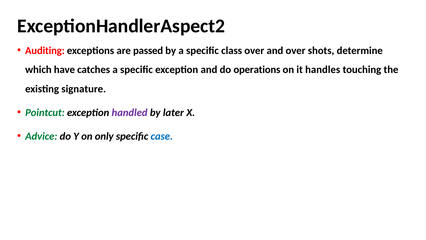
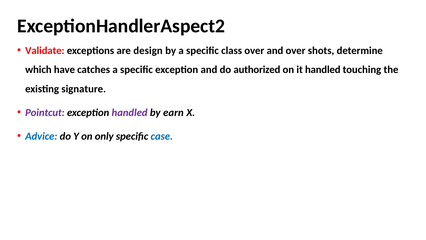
Auditing: Auditing -> Validate (45, 50)
passed: passed -> design (148, 50)
operations: operations -> authorized (257, 70)
it handles: handles -> handled (323, 70)
Pointcut colour: green -> purple (45, 112)
later: later -> earn (173, 112)
Advice colour: green -> blue (41, 136)
